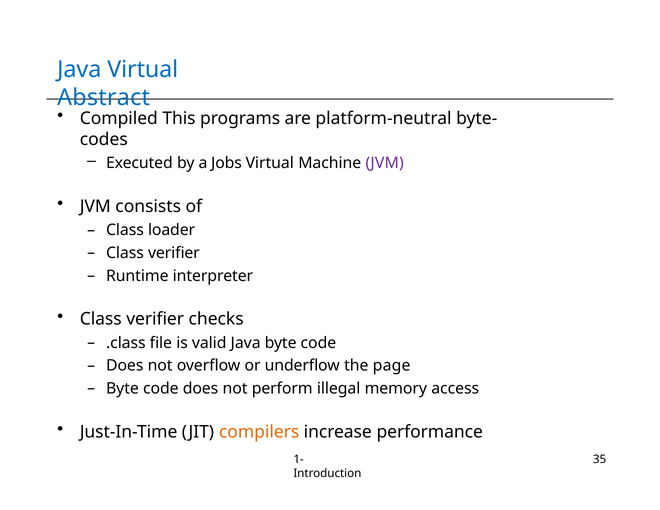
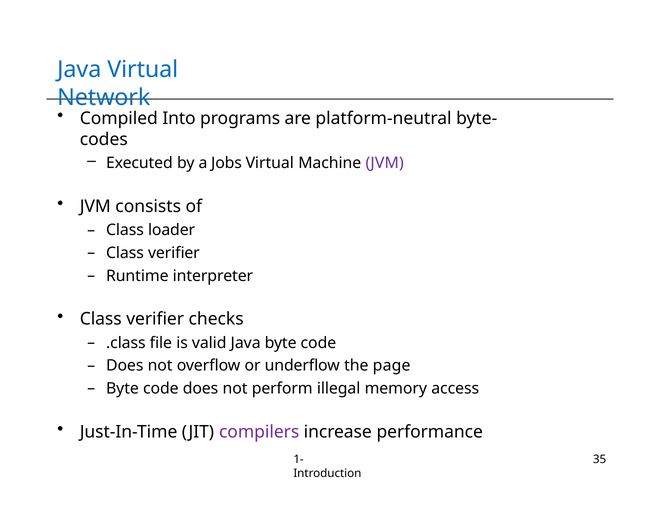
Abstract: Abstract -> Network (104, 97)
This: This -> Into (179, 118)
compilers colour: orange -> purple (259, 432)
